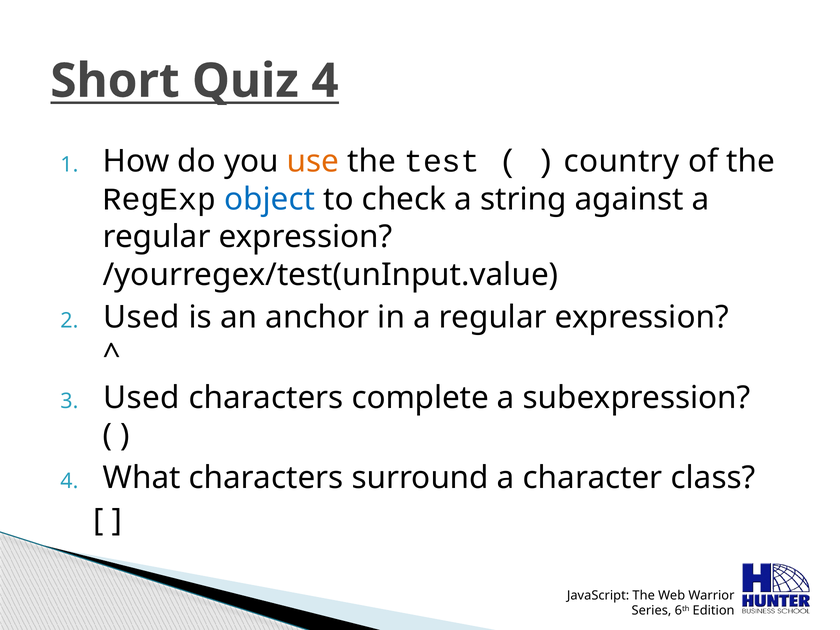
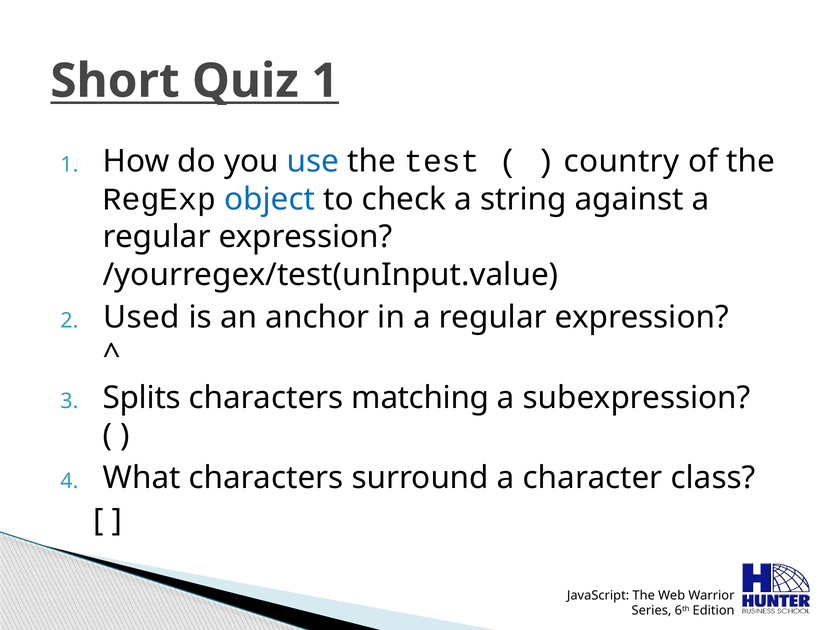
Quiz 4: 4 -> 1 (325, 81)
use colour: orange -> blue (313, 161)
Used: Used -> Splits (142, 398)
complete: complete -> matching (420, 398)
